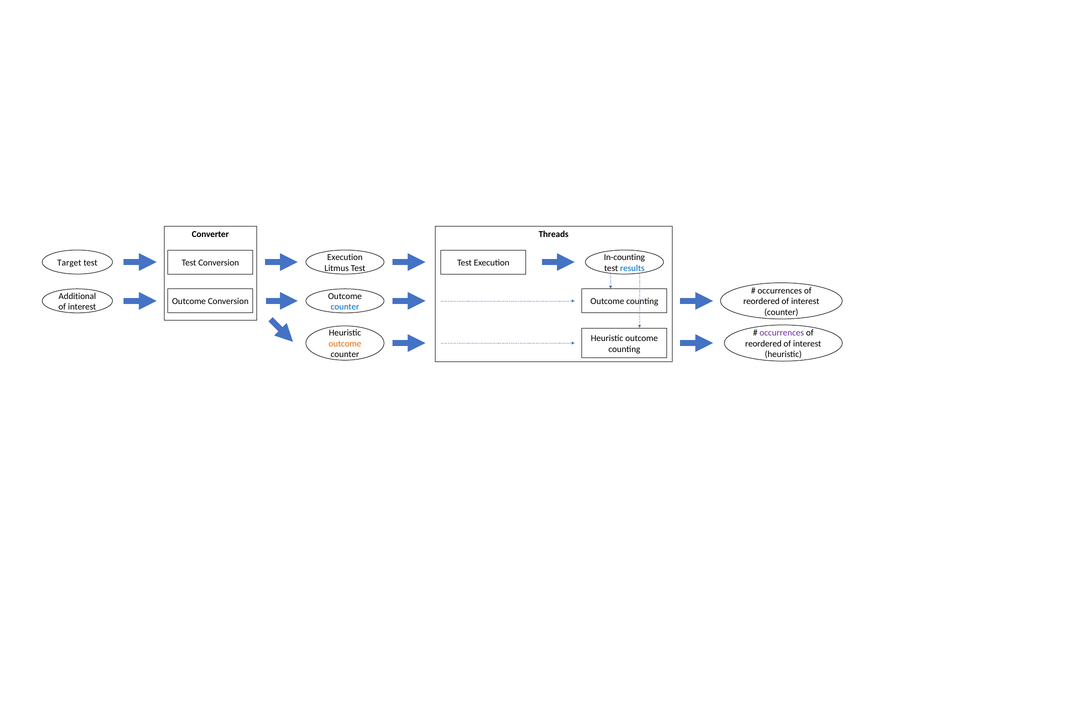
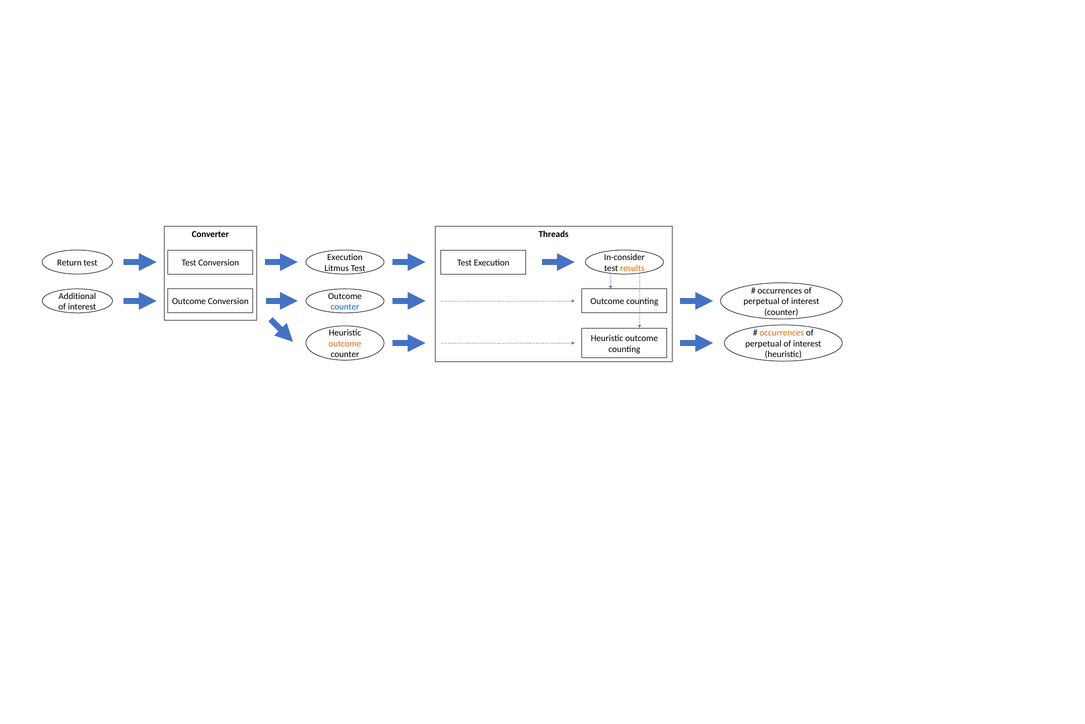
In-counting: In-counting -> In-consider (624, 257)
Target: Target -> Return (69, 262)
results colour: blue -> orange (632, 268)
reordered: reordered -> perpetual (761, 301)
occurrences colour: purple -> orange (782, 332)
reordered: reordered -> perpetual (763, 343)
